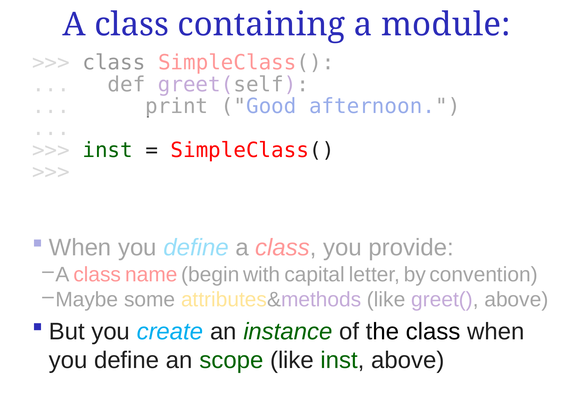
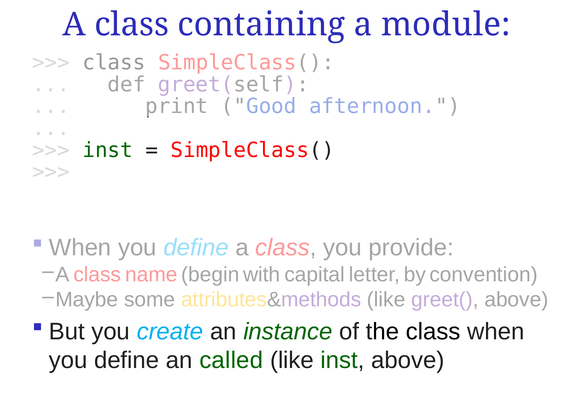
scope: scope -> called (231, 360)
